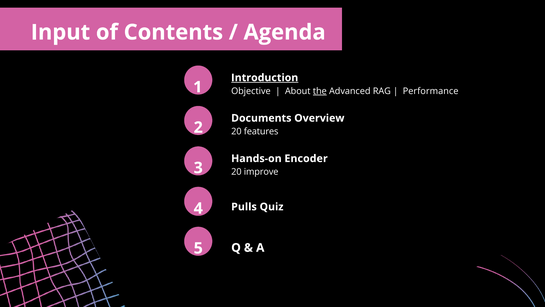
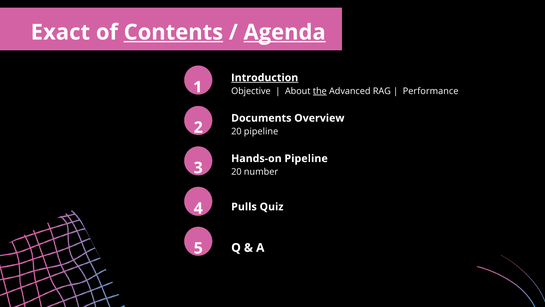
Input: Input -> Exact (60, 32)
Contents underline: none -> present (173, 32)
Agenda underline: none -> present (285, 32)
20 features: features -> pipeline (261, 131)
Hands-on Encoder: Encoder -> Pipeline (306, 158)
improve: improve -> number (261, 172)
